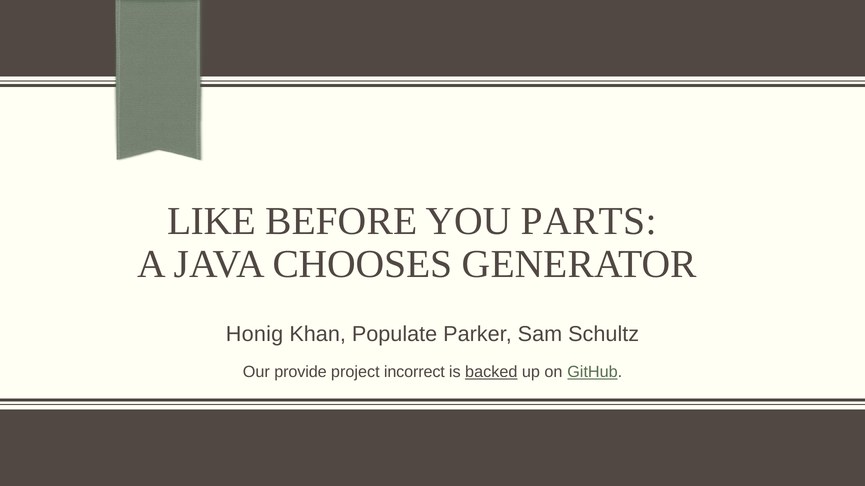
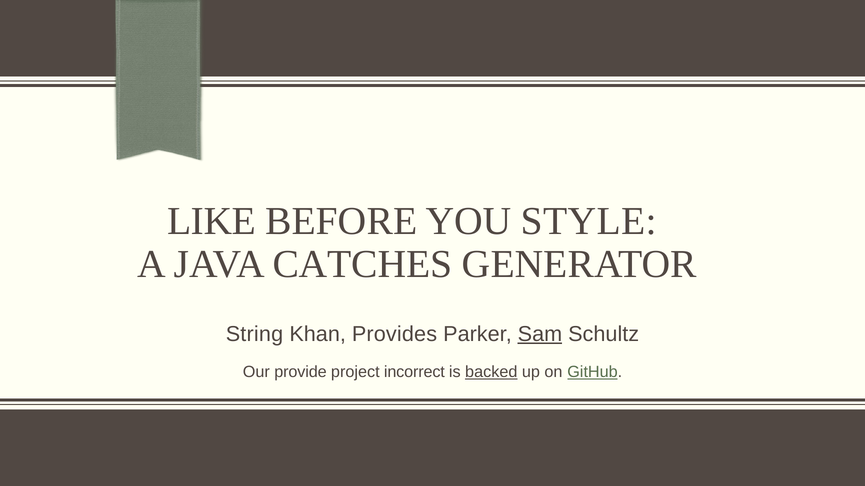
PARTS: PARTS -> STYLE (589, 222)
CHOOSES: CHOOSES -> CATCHES (362, 264)
Honig: Honig -> String (255, 334)
Populate: Populate -> Provides (394, 334)
Sam underline: none -> present (540, 334)
